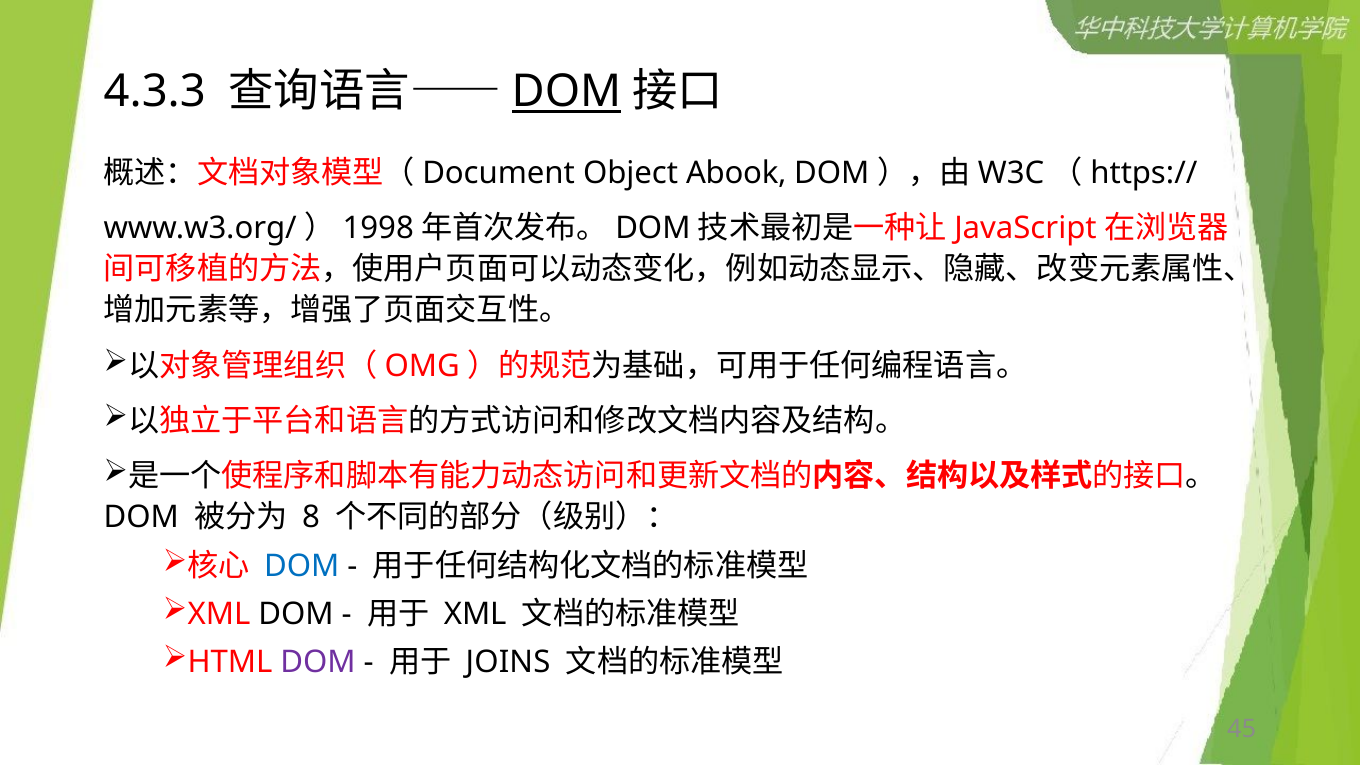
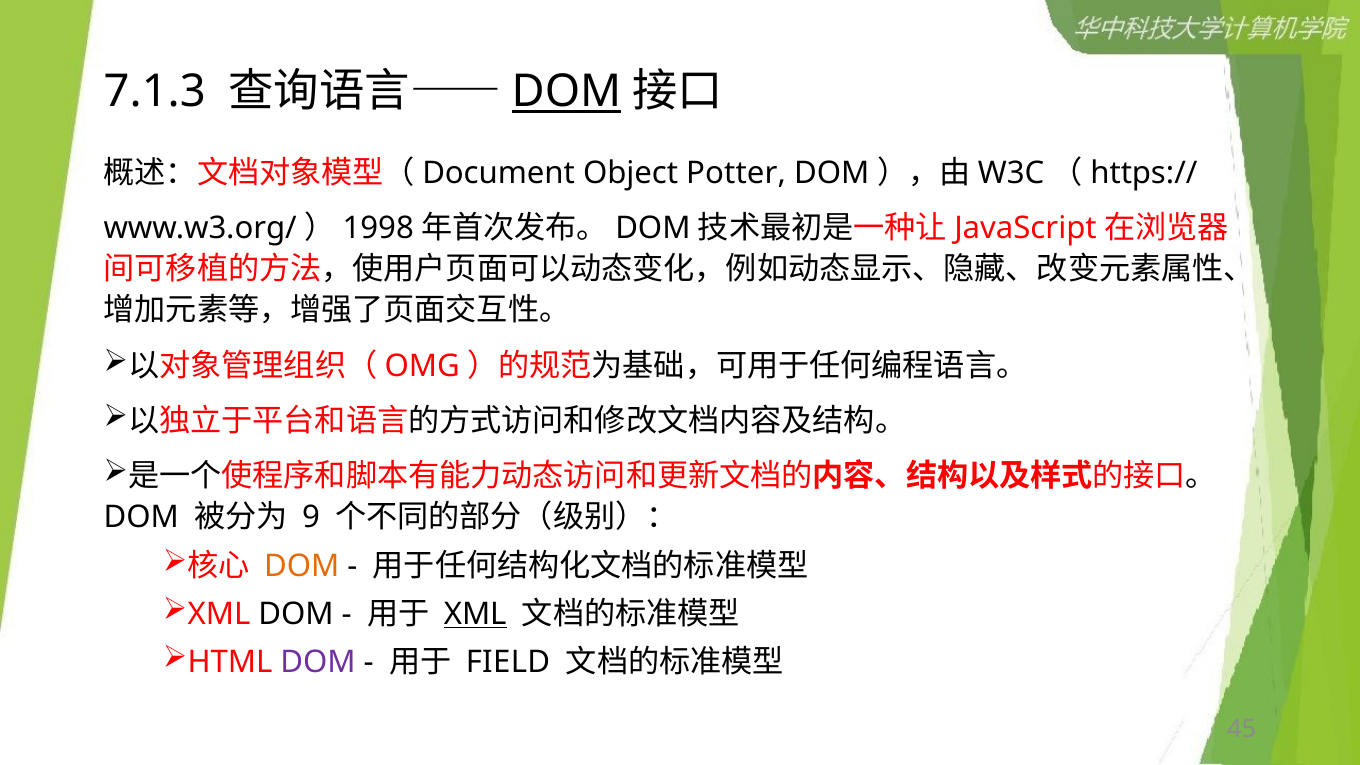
4.3.3: 4.3.3 -> 7.1.3 (155, 92)
Abook: Abook -> Potter (736, 173)
8: 8 -> 9 (311, 518)
DOM colour: blue -> orange (302, 566)
XML underline: none -> present (475, 614)
JOINS: JOINS -> FIELD (508, 662)
